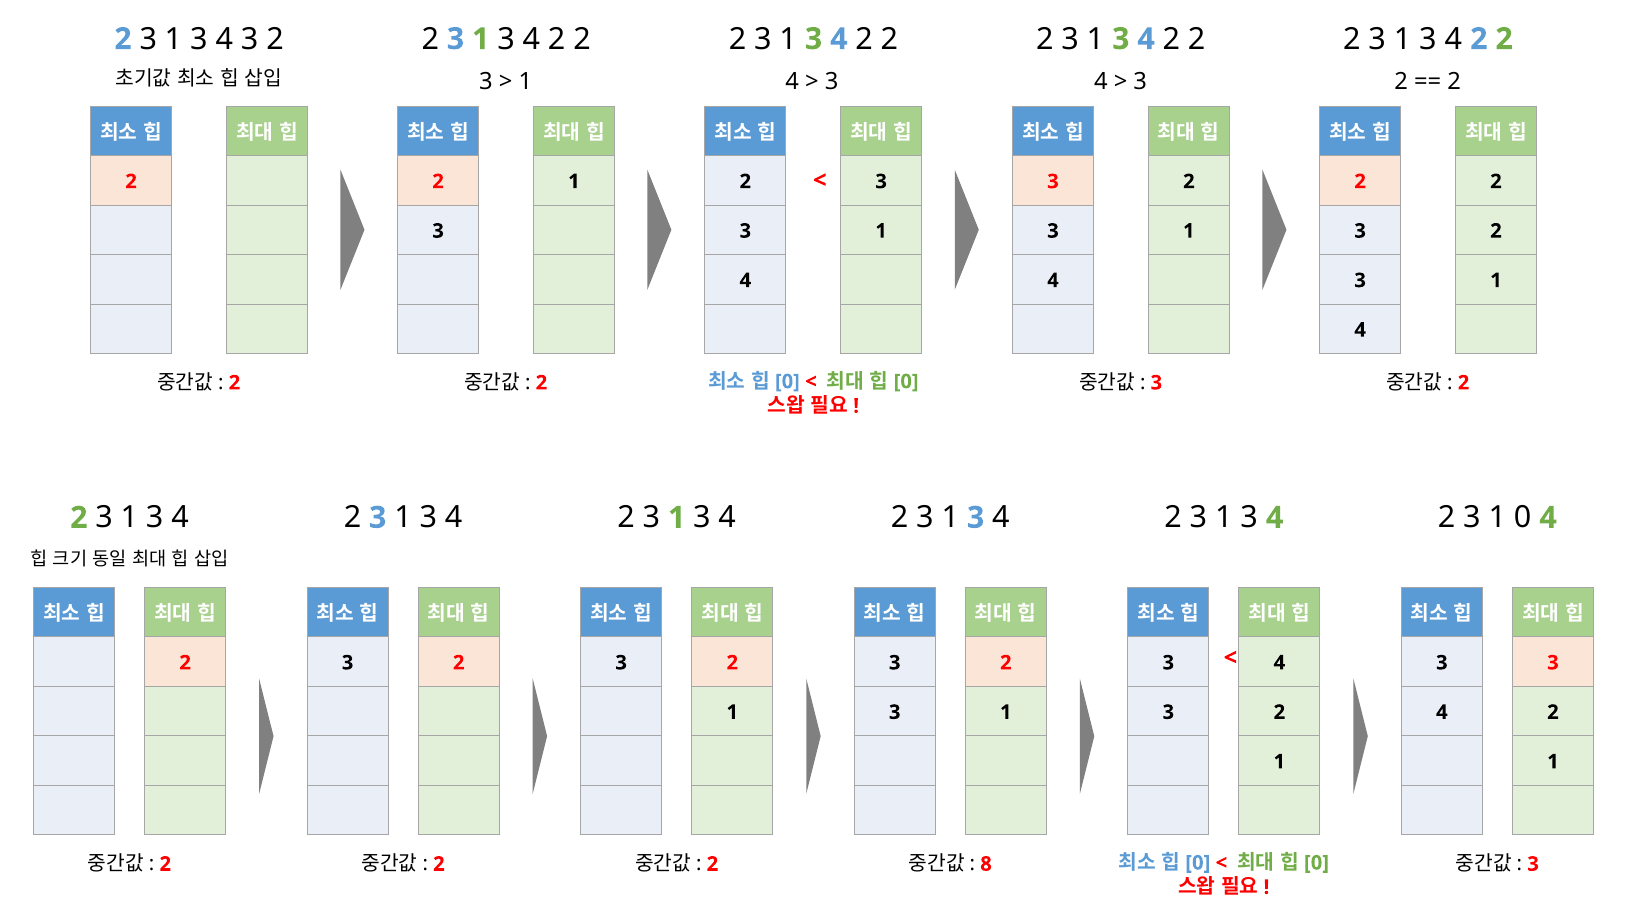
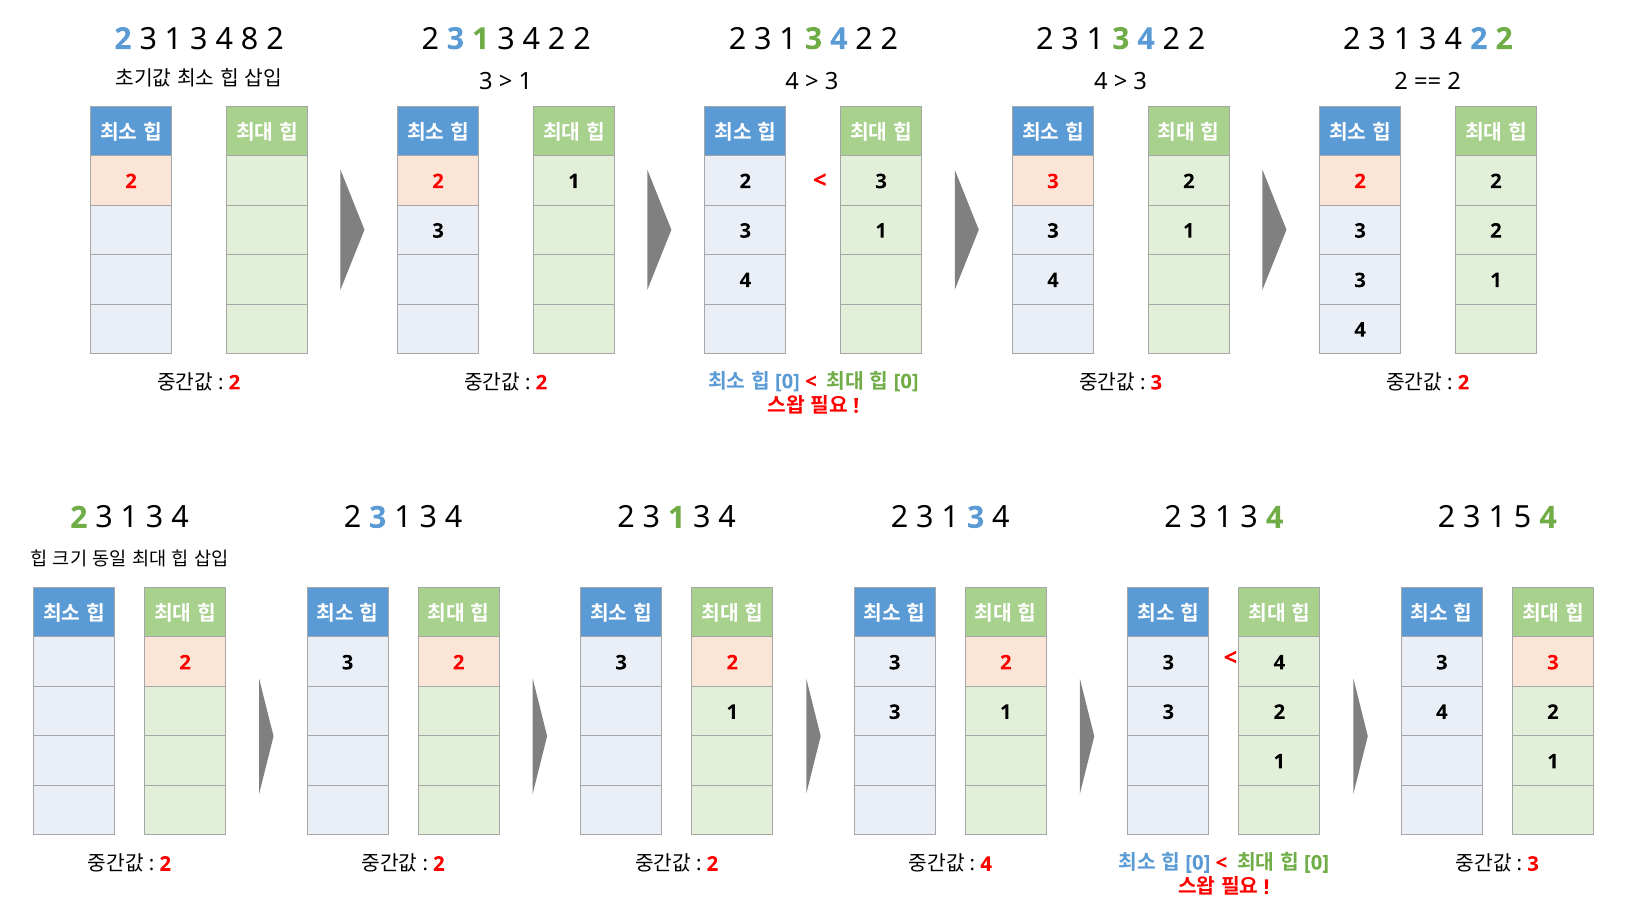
4 3: 3 -> 8 (250, 39)
1 0: 0 -> 5 (1523, 518)
8: 8 -> 4 (986, 864)
